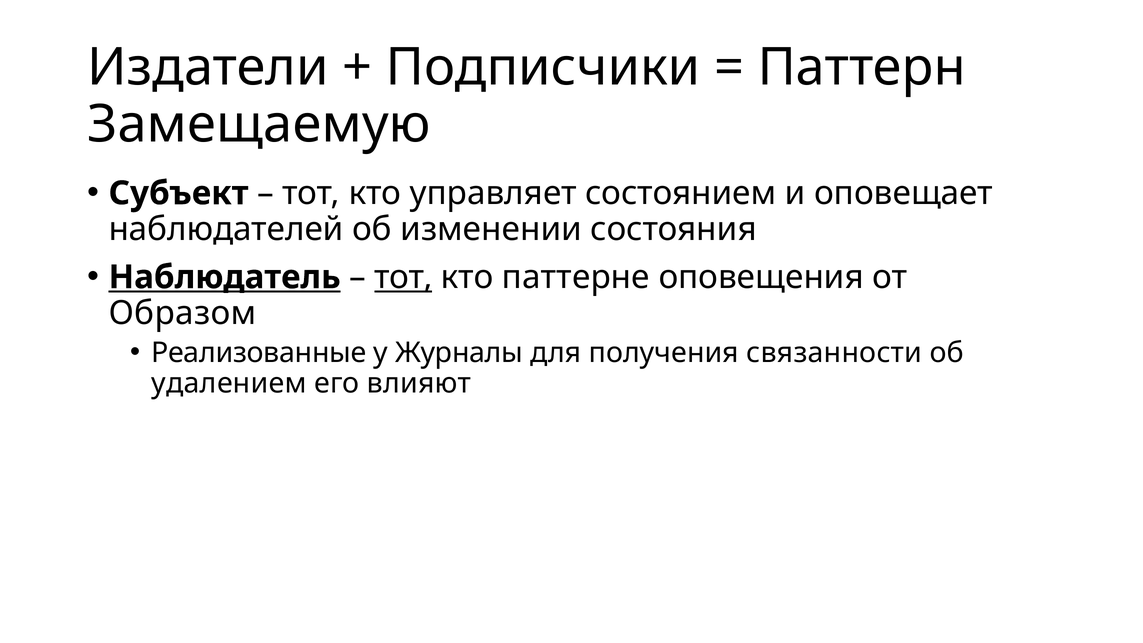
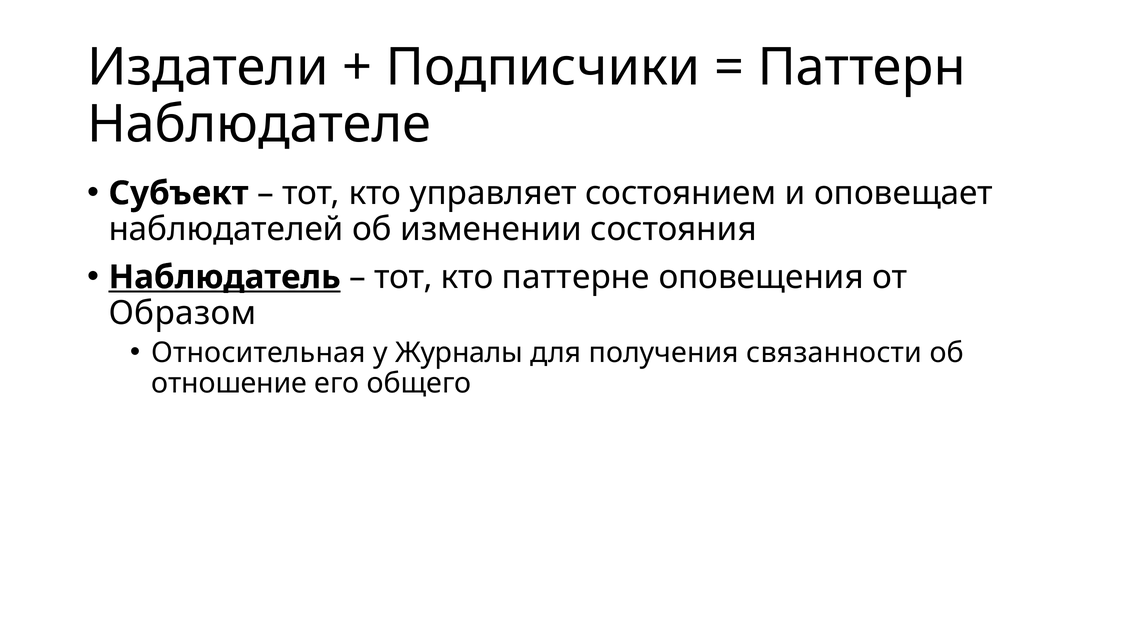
Замещаемую: Замещаемую -> Наблюдателе (259, 124)
тот underline: present -> none (403, 277)
Реализованные: Реализованные -> Относительная (259, 353)
удалением: удалением -> отношение (229, 383)
влияют: влияют -> общего (419, 383)
